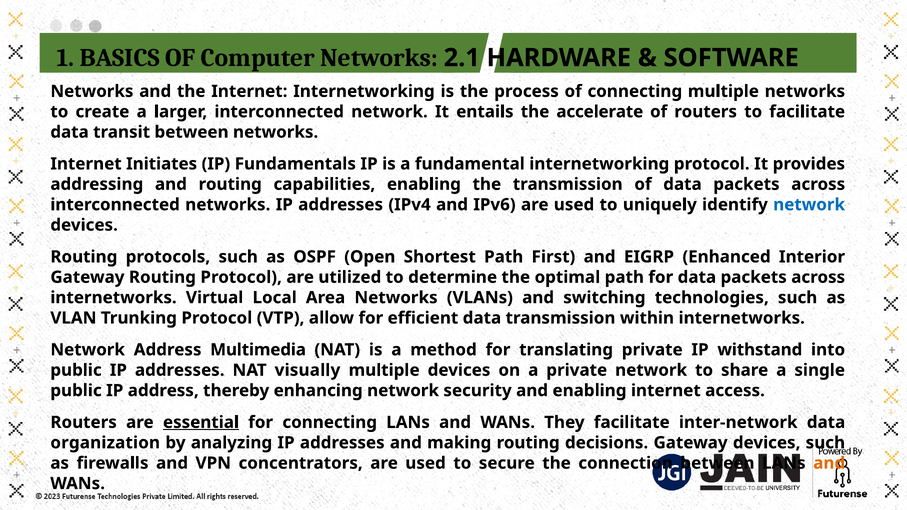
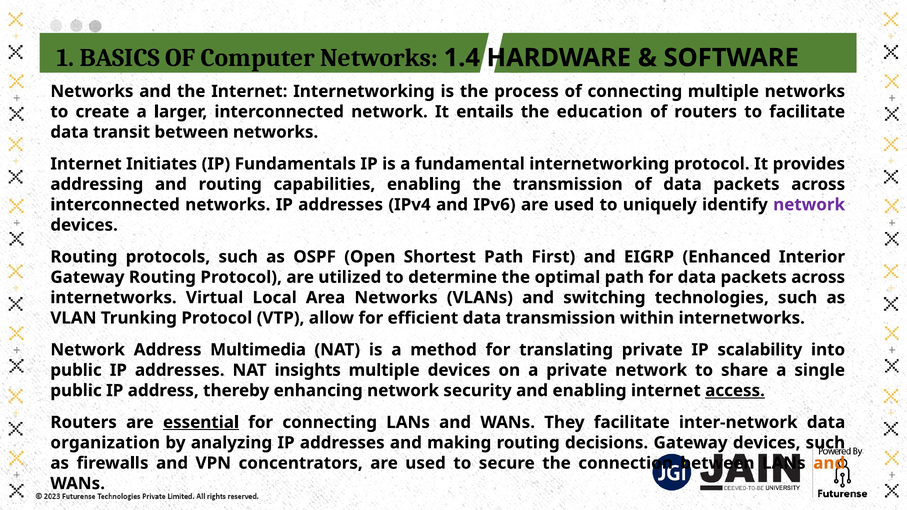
2.1: 2.1 -> 1.4 (462, 58)
accelerate: accelerate -> education (600, 112)
network colour: blue -> purple (809, 205)
withstand: withstand -> scalability (760, 350)
visually: visually -> insights (308, 370)
access underline: none -> present (735, 391)
